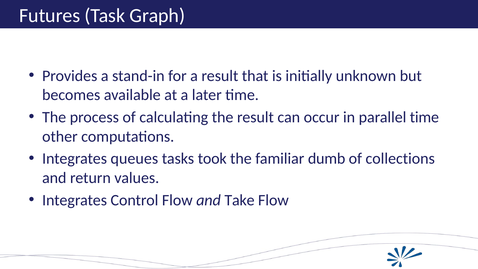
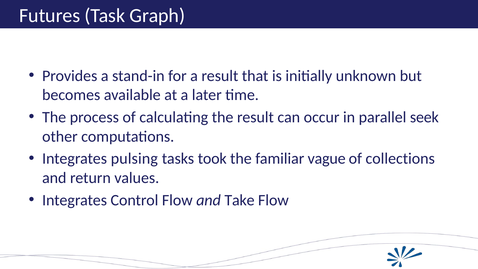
parallel time: time -> seek (424, 117)
queues: queues -> pulsing (134, 159)
dumb: dumb -> vague (327, 159)
